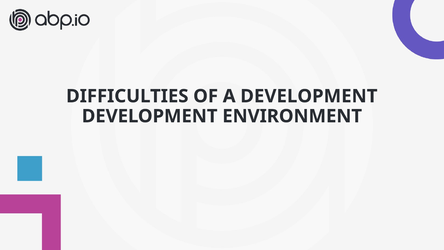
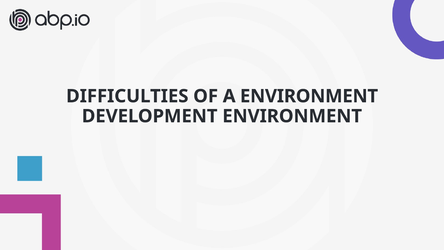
A DEVELOPMENT: DEVELOPMENT -> ENVIRONMENT (309, 96)
